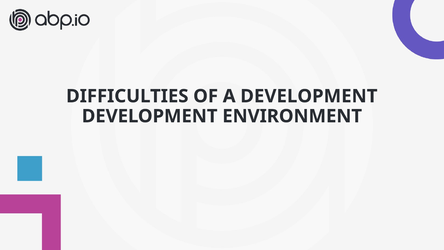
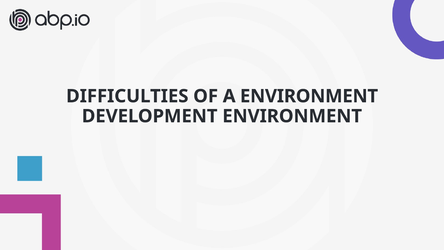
A DEVELOPMENT: DEVELOPMENT -> ENVIRONMENT (309, 96)
